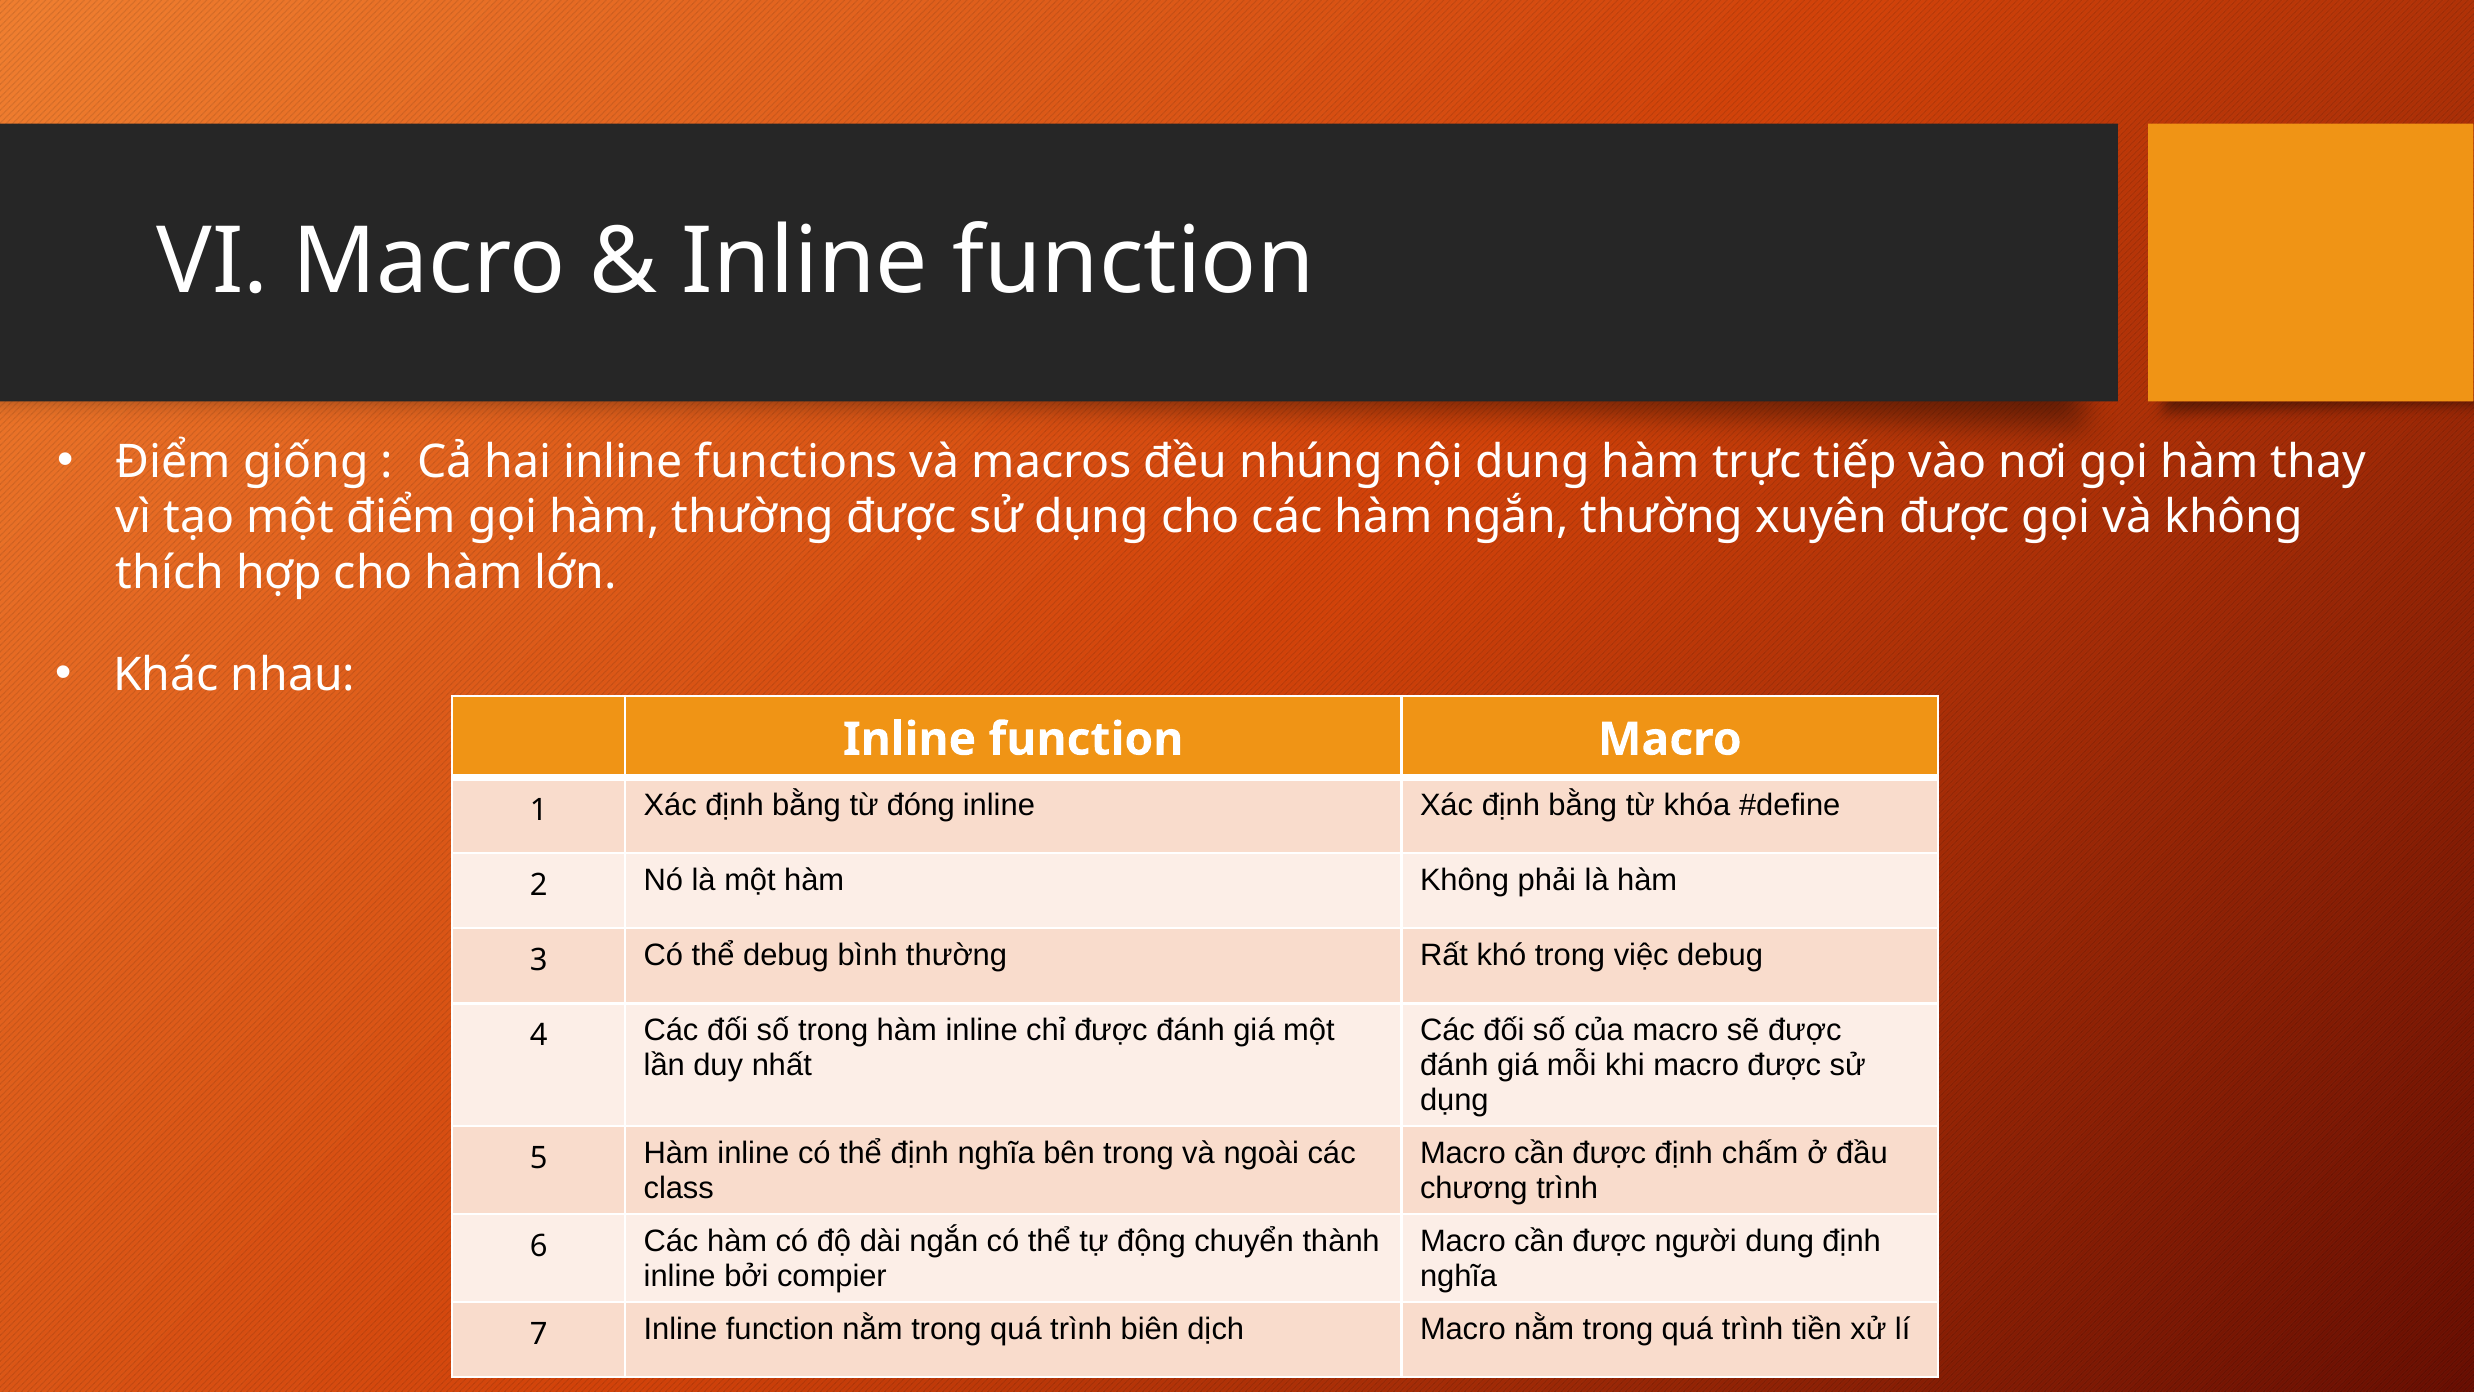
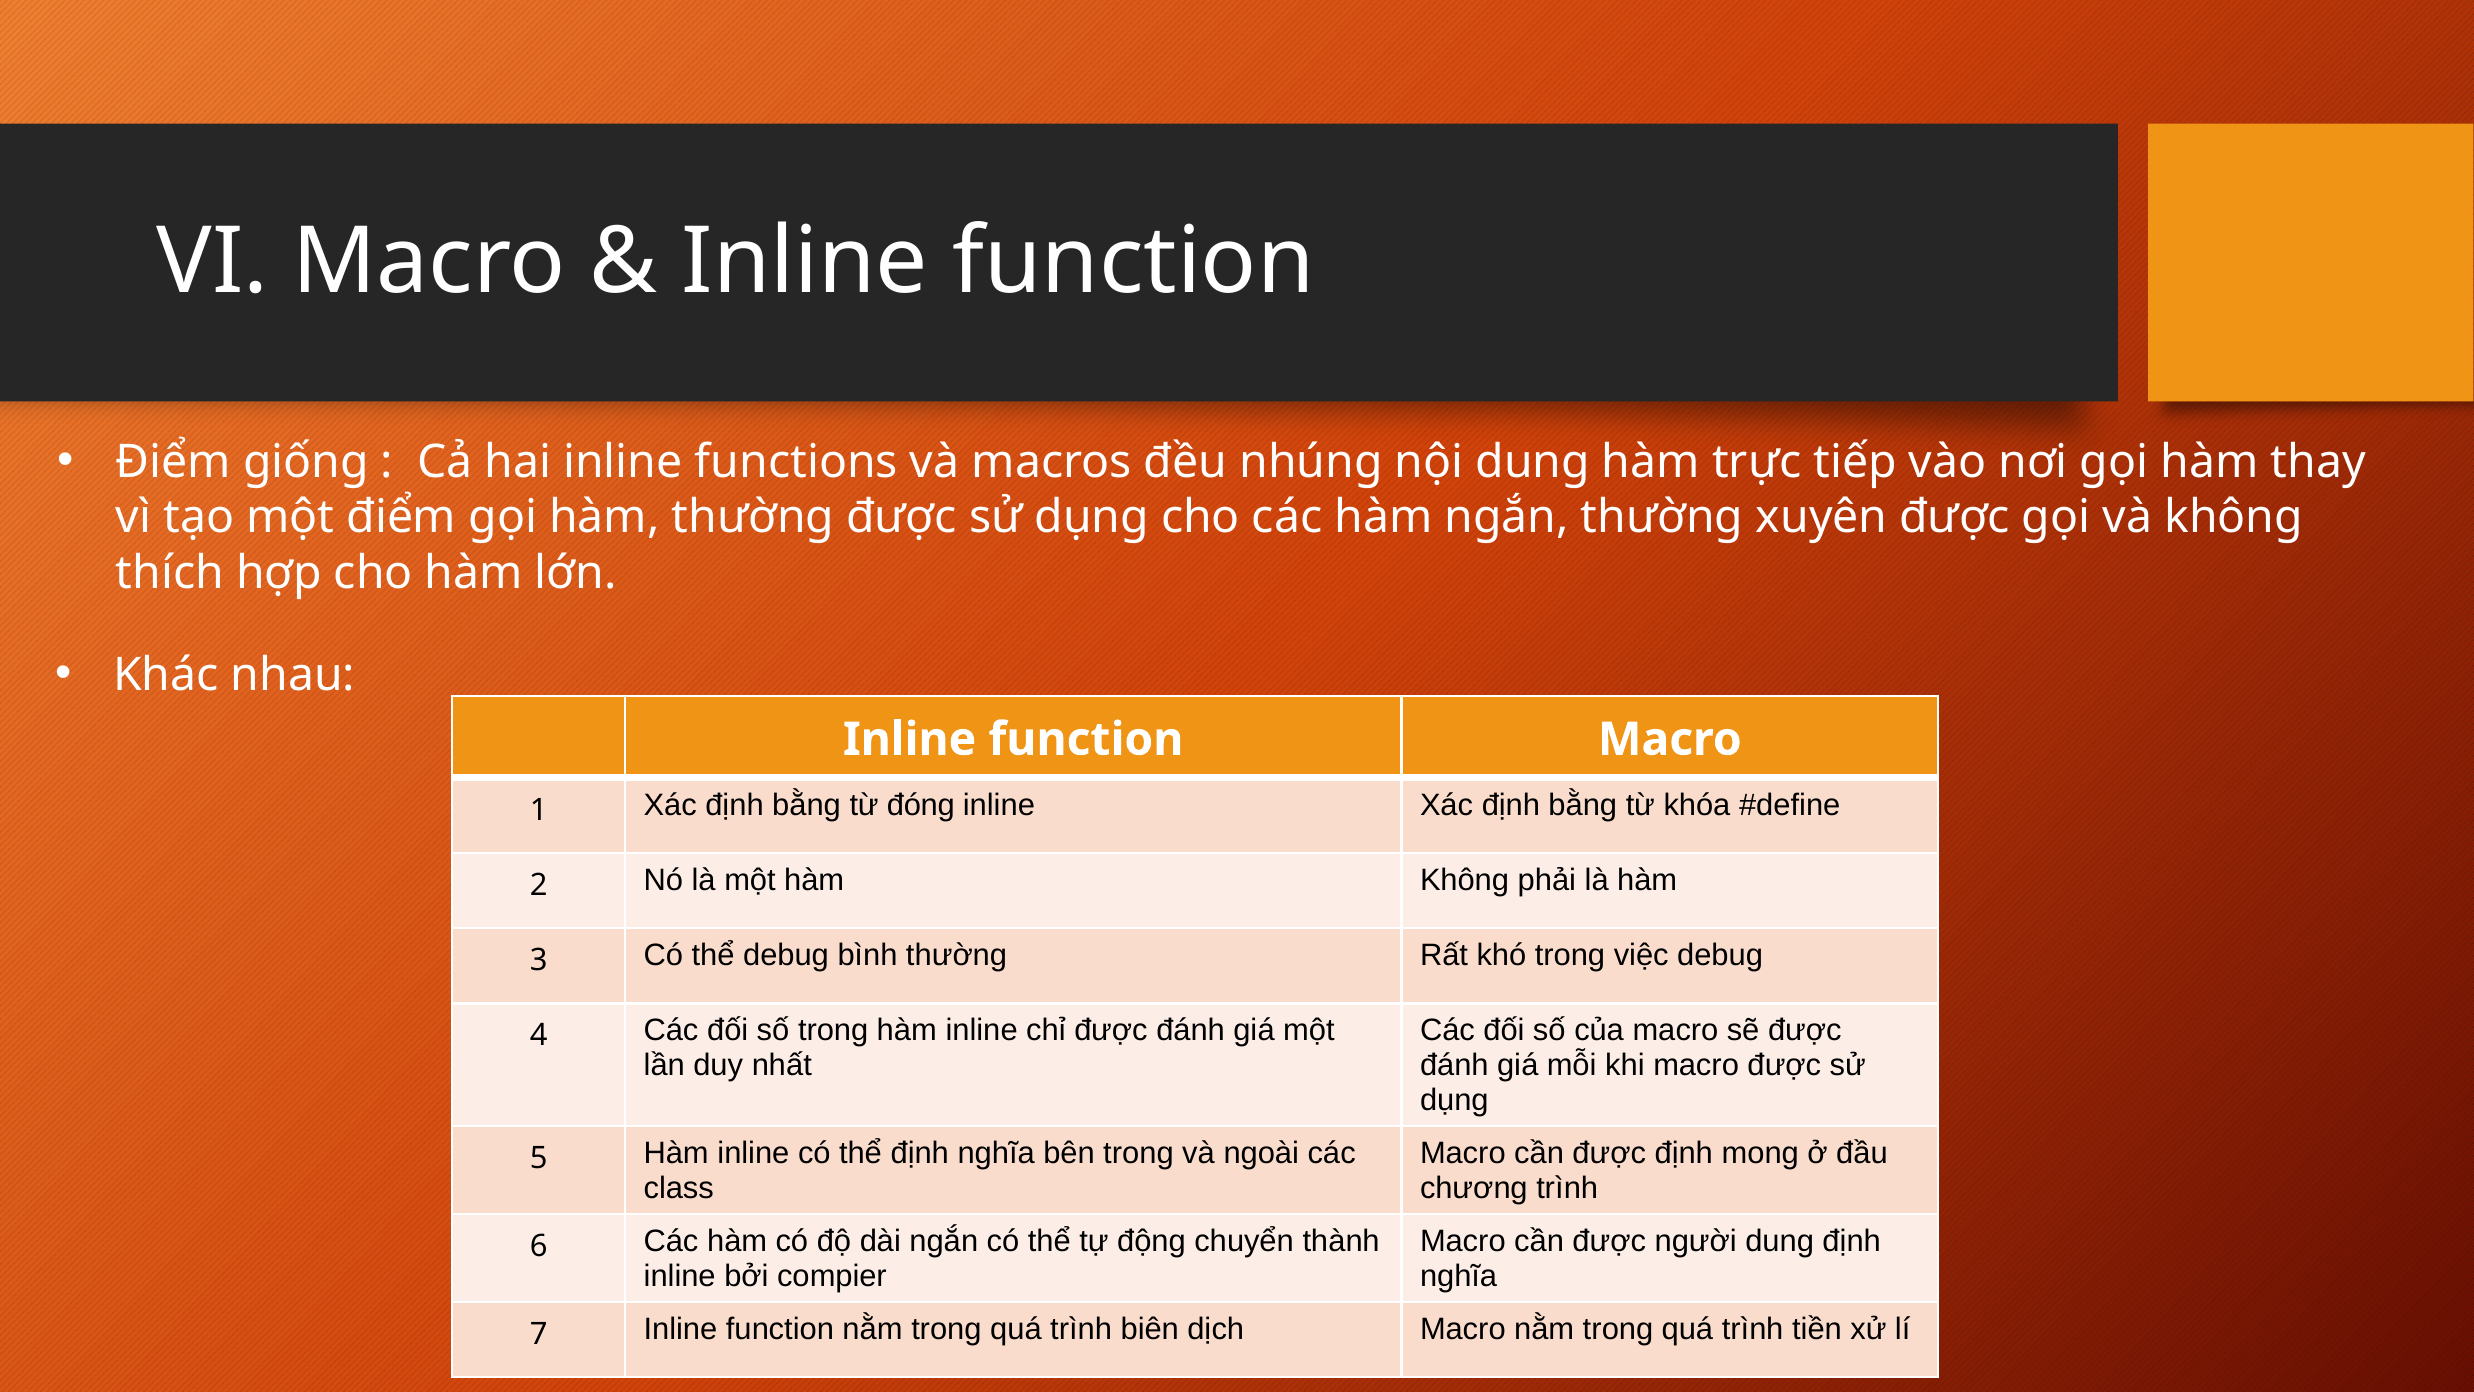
chấm: chấm -> mong (1760, 1153)
